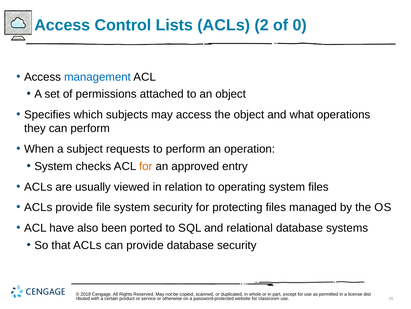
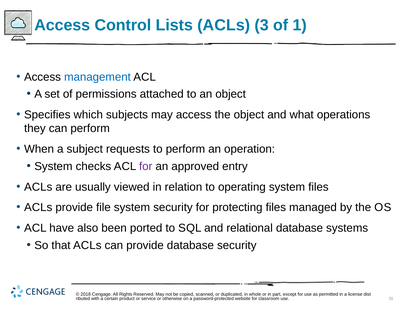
2: 2 -> 3 (262, 25)
0: 0 -> 1 (300, 25)
for colour: orange -> purple (146, 166)
